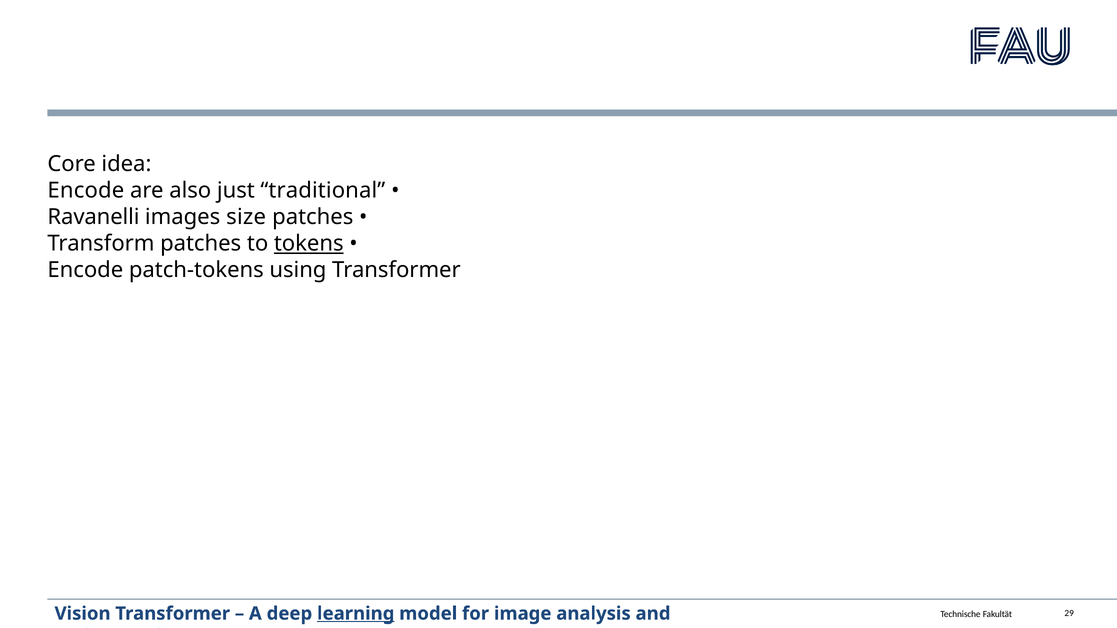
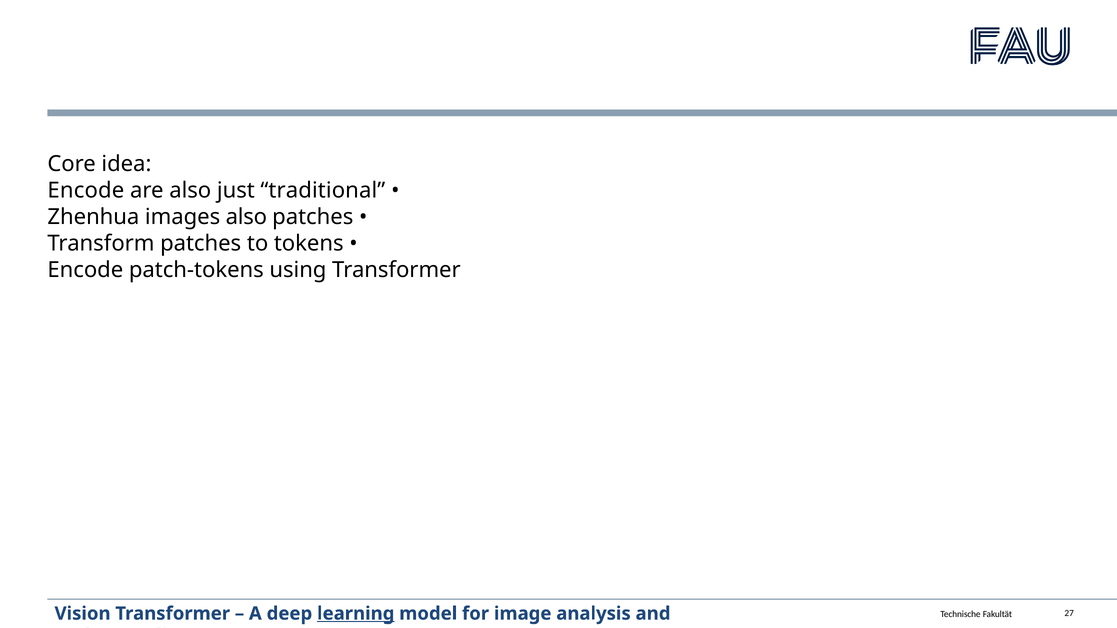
Ravanelli: Ravanelli -> Zhenhua (93, 217)
images size: size -> also (246, 217)
tokens underline: present -> none (309, 244)
29: 29 -> 27 (1069, 614)
